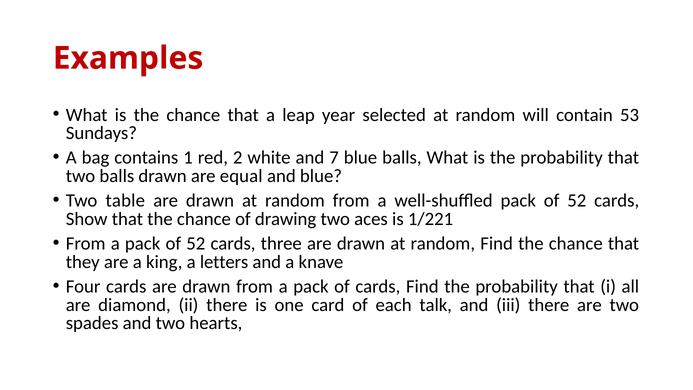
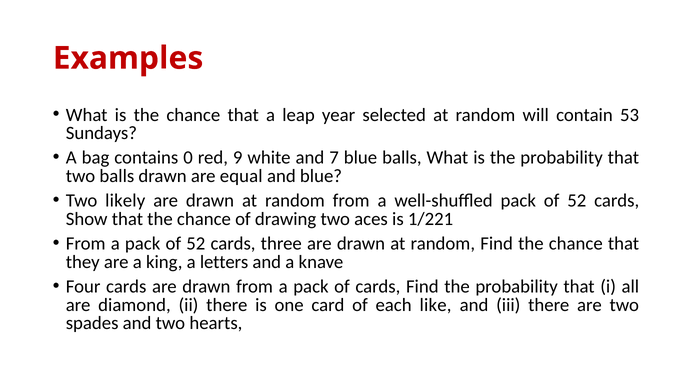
1: 1 -> 0 (188, 158)
2: 2 -> 9 (238, 158)
table: table -> likely (125, 201)
talk: talk -> like (436, 305)
